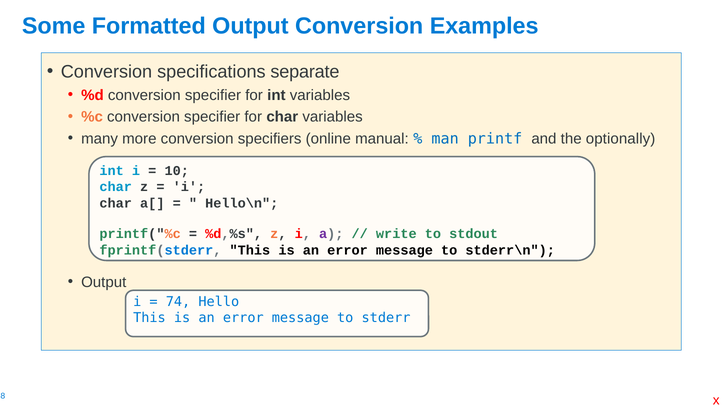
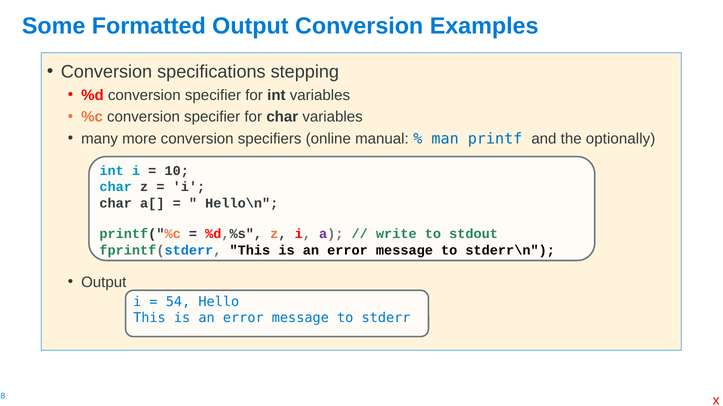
separate: separate -> stepping (305, 72)
74: 74 -> 54 (178, 302)
